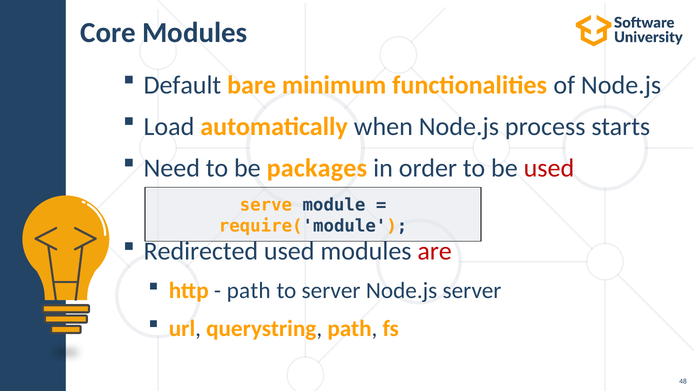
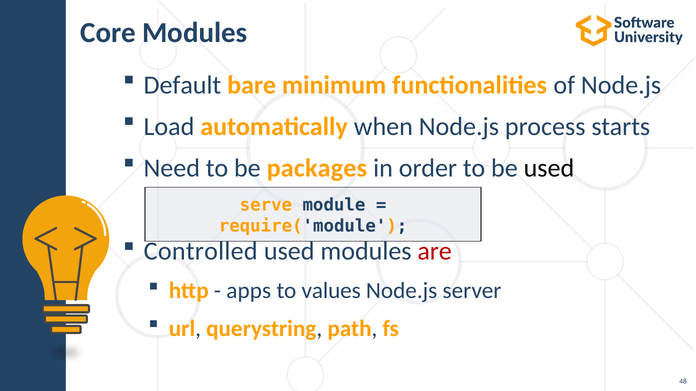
used colour: red -> black (549, 168)
Redirected: Redirected -> Controlled (201, 251)
path: path -> apps (249, 291)
to server: server -> values (331, 291)
